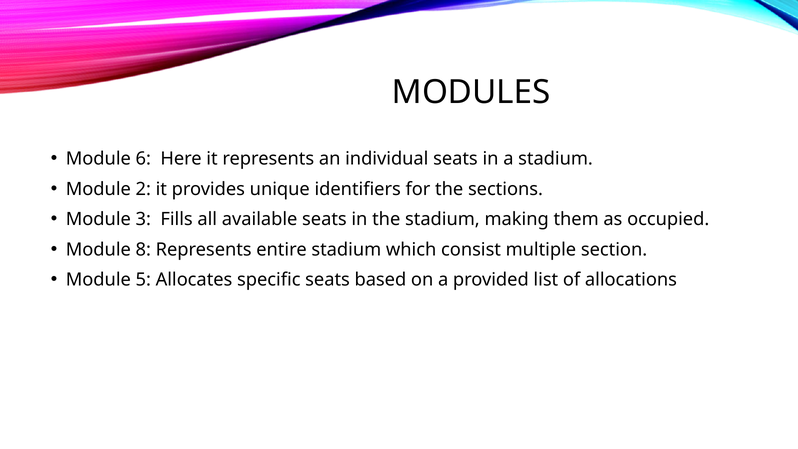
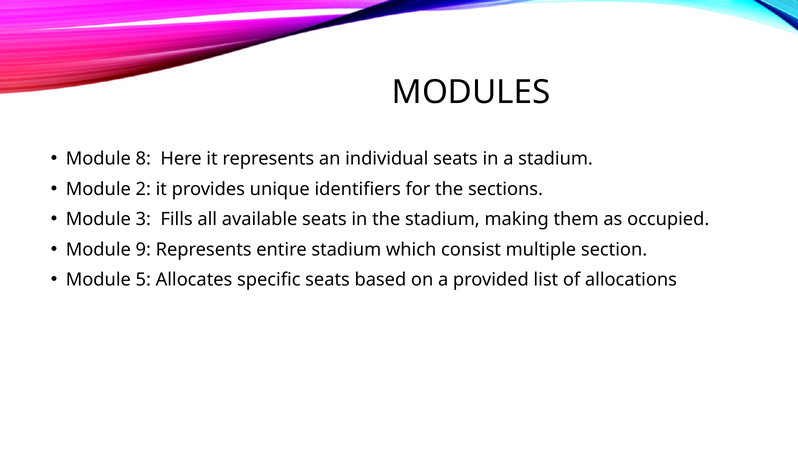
6: 6 -> 8 (143, 159)
8: 8 -> 9 (143, 250)
